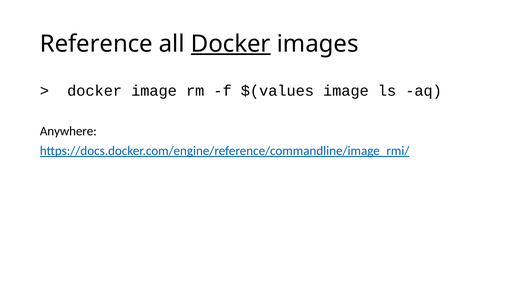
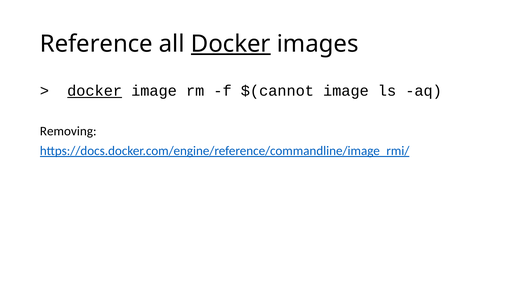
docker underline: none -> present (95, 91)
$(values: $(values -> $(cannot (277, 91)
Anywhere: Anywhere -> Removing (68, 131)
